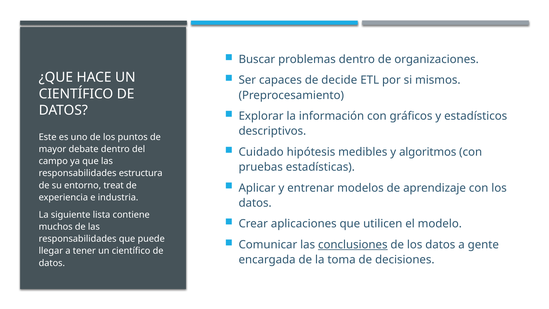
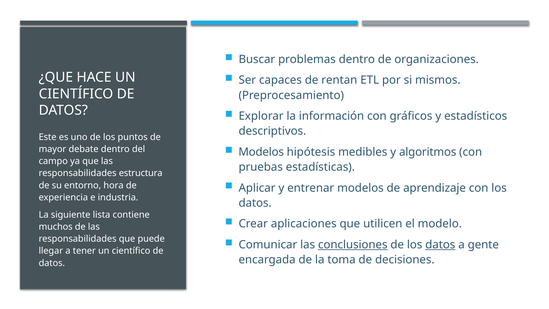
decide: decide -> rentan (339, 80)
Cuidado: Cuidado -> Modelos (261, 152)
treat: treat -> hora (114, 185)
datos underline: none -> present (440, 245)
